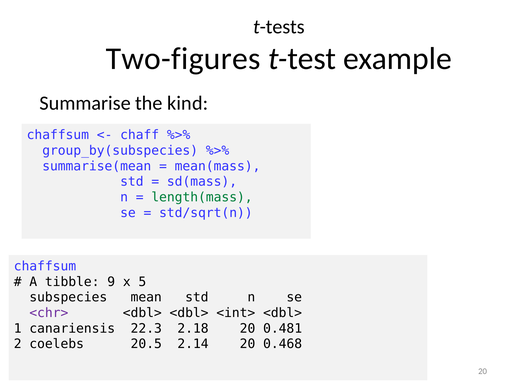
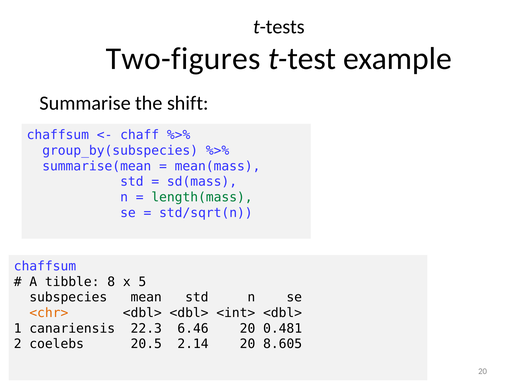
kind: kind -> shift (188, 103)
9: 9 -> 8 (111, 281)
<chr> colour: purple -> orange (49, 313)
2.18: 2.18 -> 6.46 (193, 328)
0.468: 0.468 -> 8.605 (283, 344)
